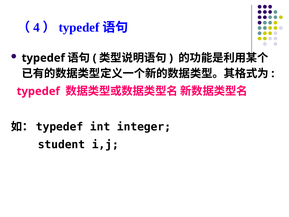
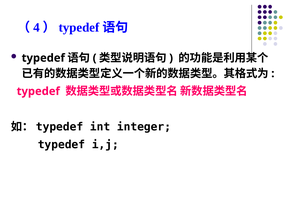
student: student -> typedef (61, 144)
